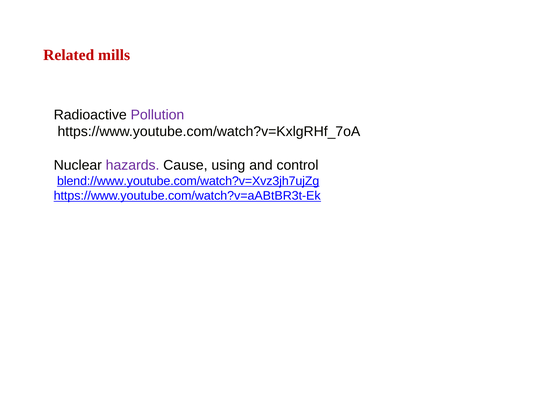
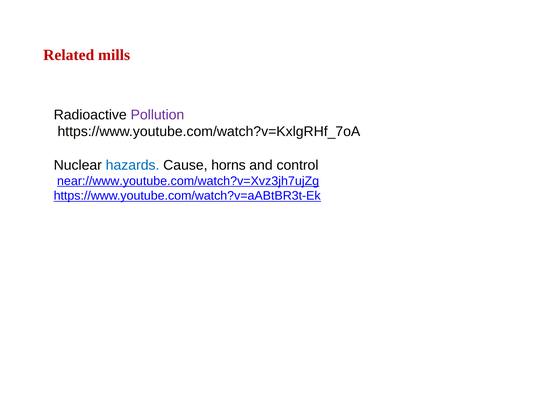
hazards colour: purple -> blue (133, 165)
using: using -> horns (228, 165)
blend://www.youtube.com/watch?v=Xvz3jh7ujZg: blend://www.youtube.com/watch?v=Xvz3jh7ujZg -> near://www.youtube.com/watch?v=Xvz3jh7ujZg (188, 181)
